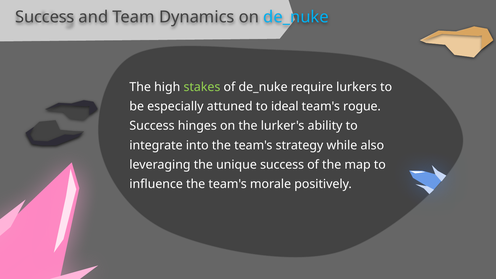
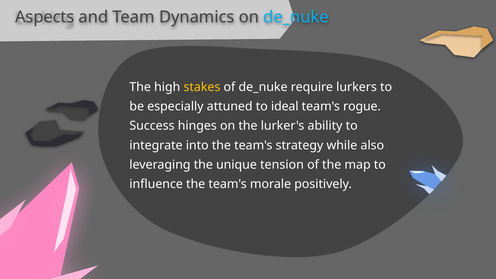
Success: Success -> Aspects (45, 17)
stakes colour: light green -> yellow (202, 87)
unique success: success -> tension (282, 165)
